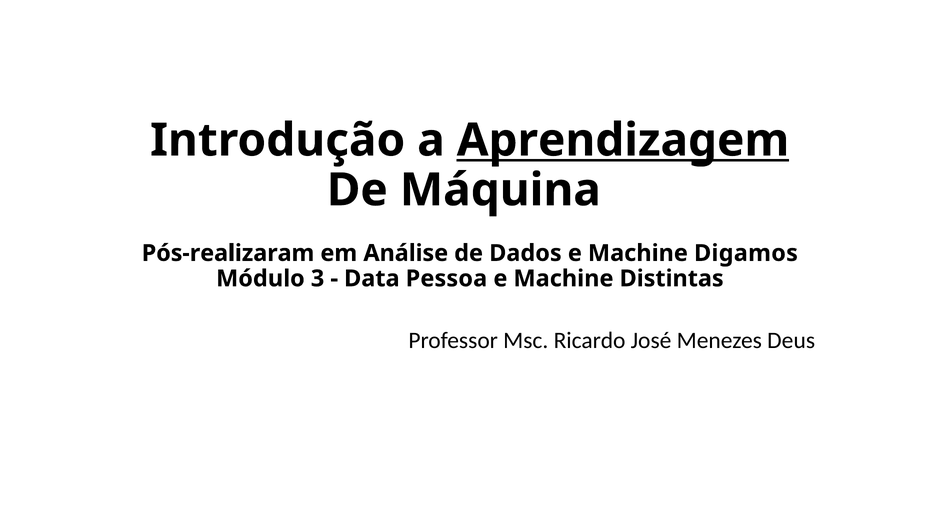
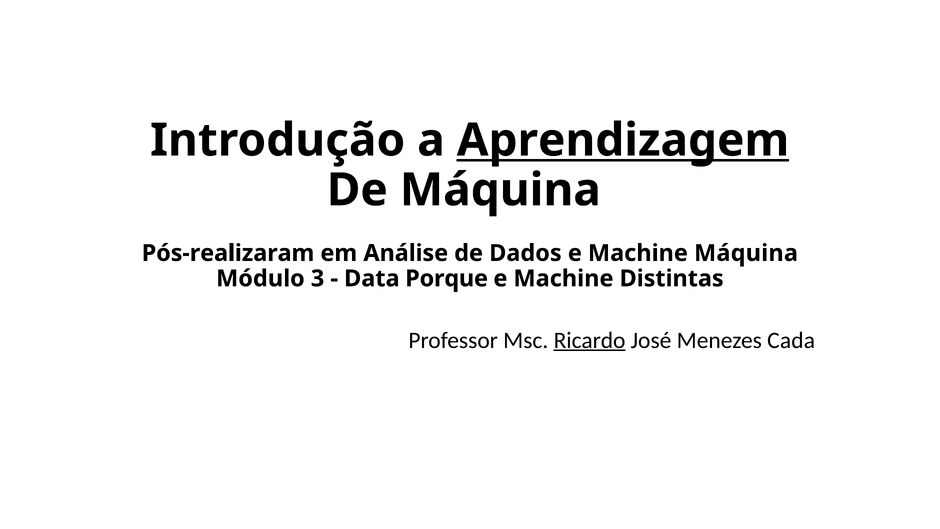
Machine Digamos: Digamos -> Máquina (746, 253)
Pessoa: Pessoa -> Porque (447, 278)
Ricardo underline: none -> present (590, 340)
Deus: Deus -> Cada (791, 340)
